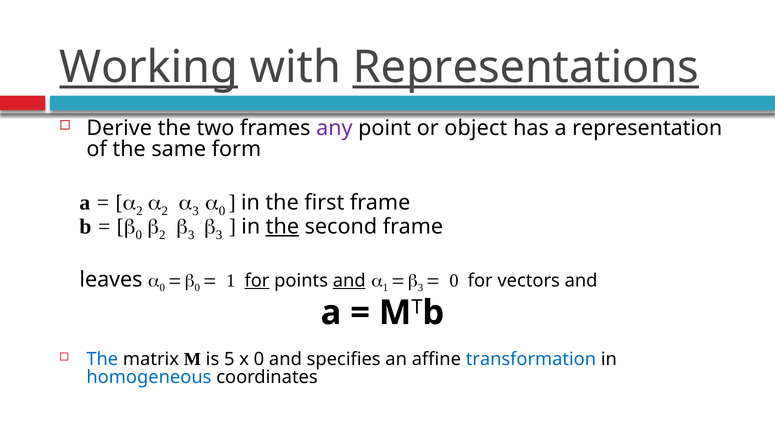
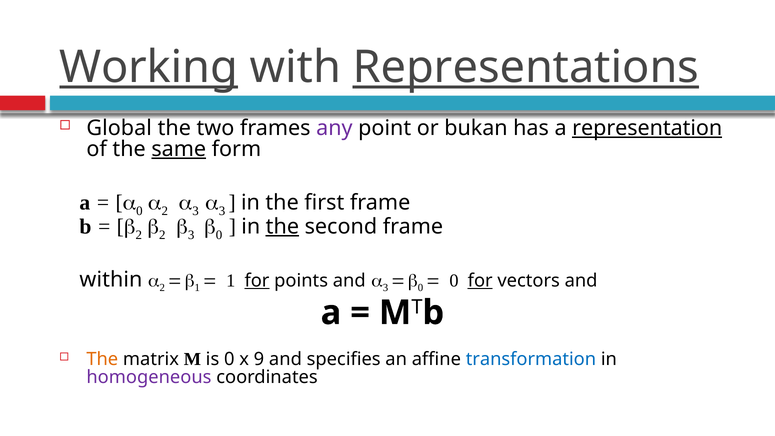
Derive: Derive -> Global (119, 128)
object: object -> bukan (476, 128)
representation underline: none -> present (647, 128)
same underline: none -> present (179, 149)
2: 2 -> 0 (139, 211)
0: 0 -> 3 (222, 211)
0: 0 -> 2 (139, 235)
3: 3 -> 0 (219, 235)
leaves: leaves -> within (111, 280)
0: 0 -> 2 (162, 288)
0: 0 -> 1 (197, 288)
and underline: present -> none (349, 281)
1: 1 -> 3 (385, 288)
3: 3 -> 0 (420, 288)
for underline: none -> present (480, 281)
The colour: blue -> orange (102, 359)
is 5: 5 -> 0 (229, 359)
x 0: 0 -> 9 (259, 359)
homogeneous colour: blue -> purple (149, 377)
